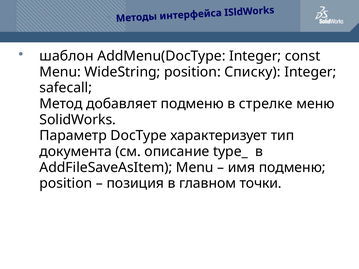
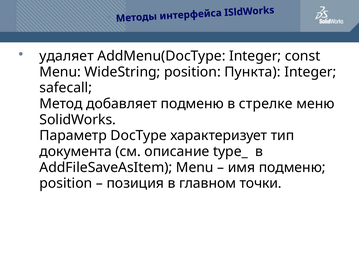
шаблон: шаблон -> удаляет (67, 56)
Списку: Списку -> Пункта (252, 72)
